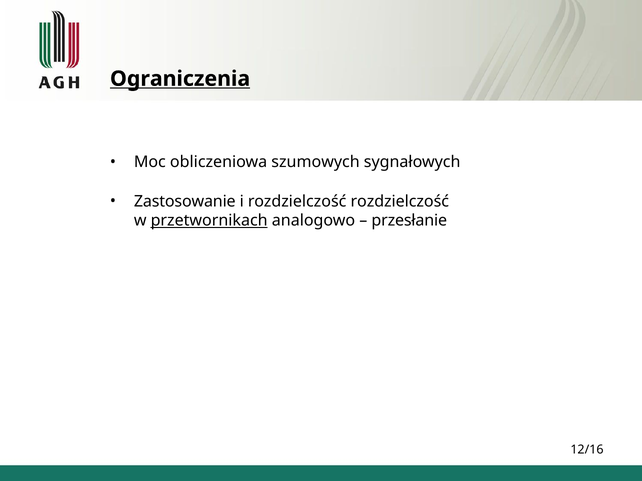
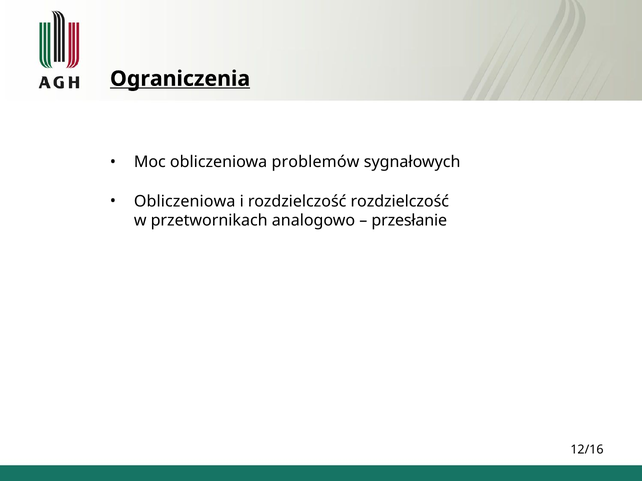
szumowych: szumowych -> problemów (315, 162)
Zastosowanie: Zastosowanie -> Obliczeniowa (185, 202)
przetwornikach underline: present -> none (209, 221)
